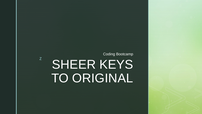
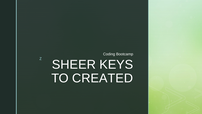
ORIGINAL: ORIGINAL -> CREATED (103, 78)
